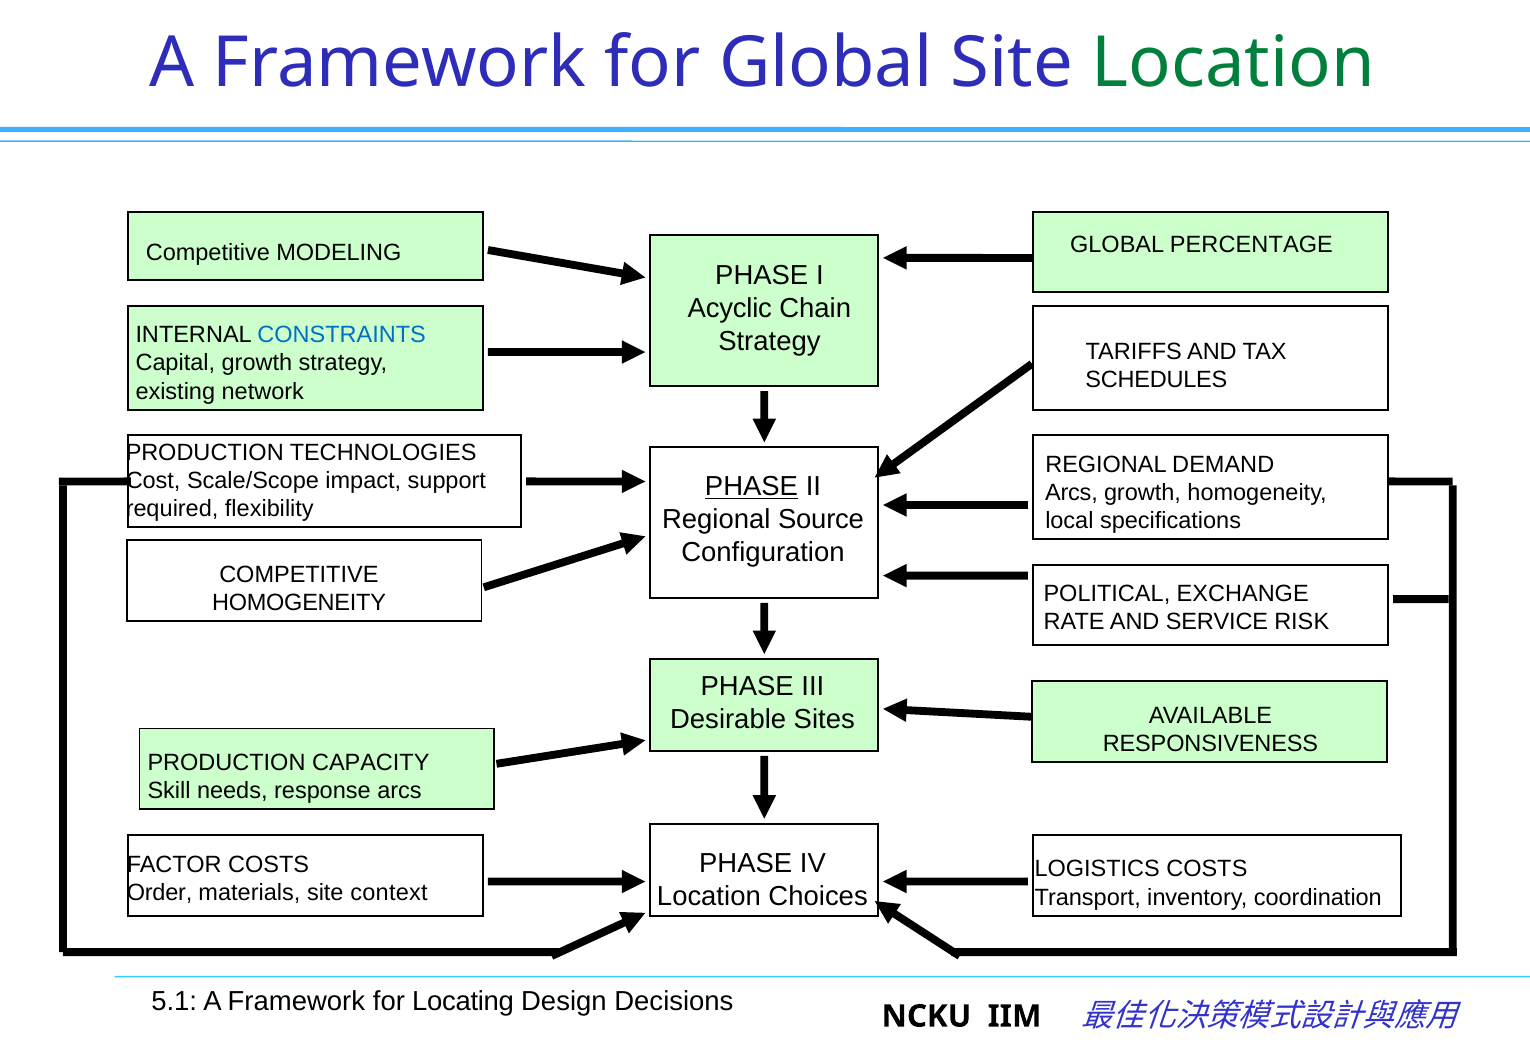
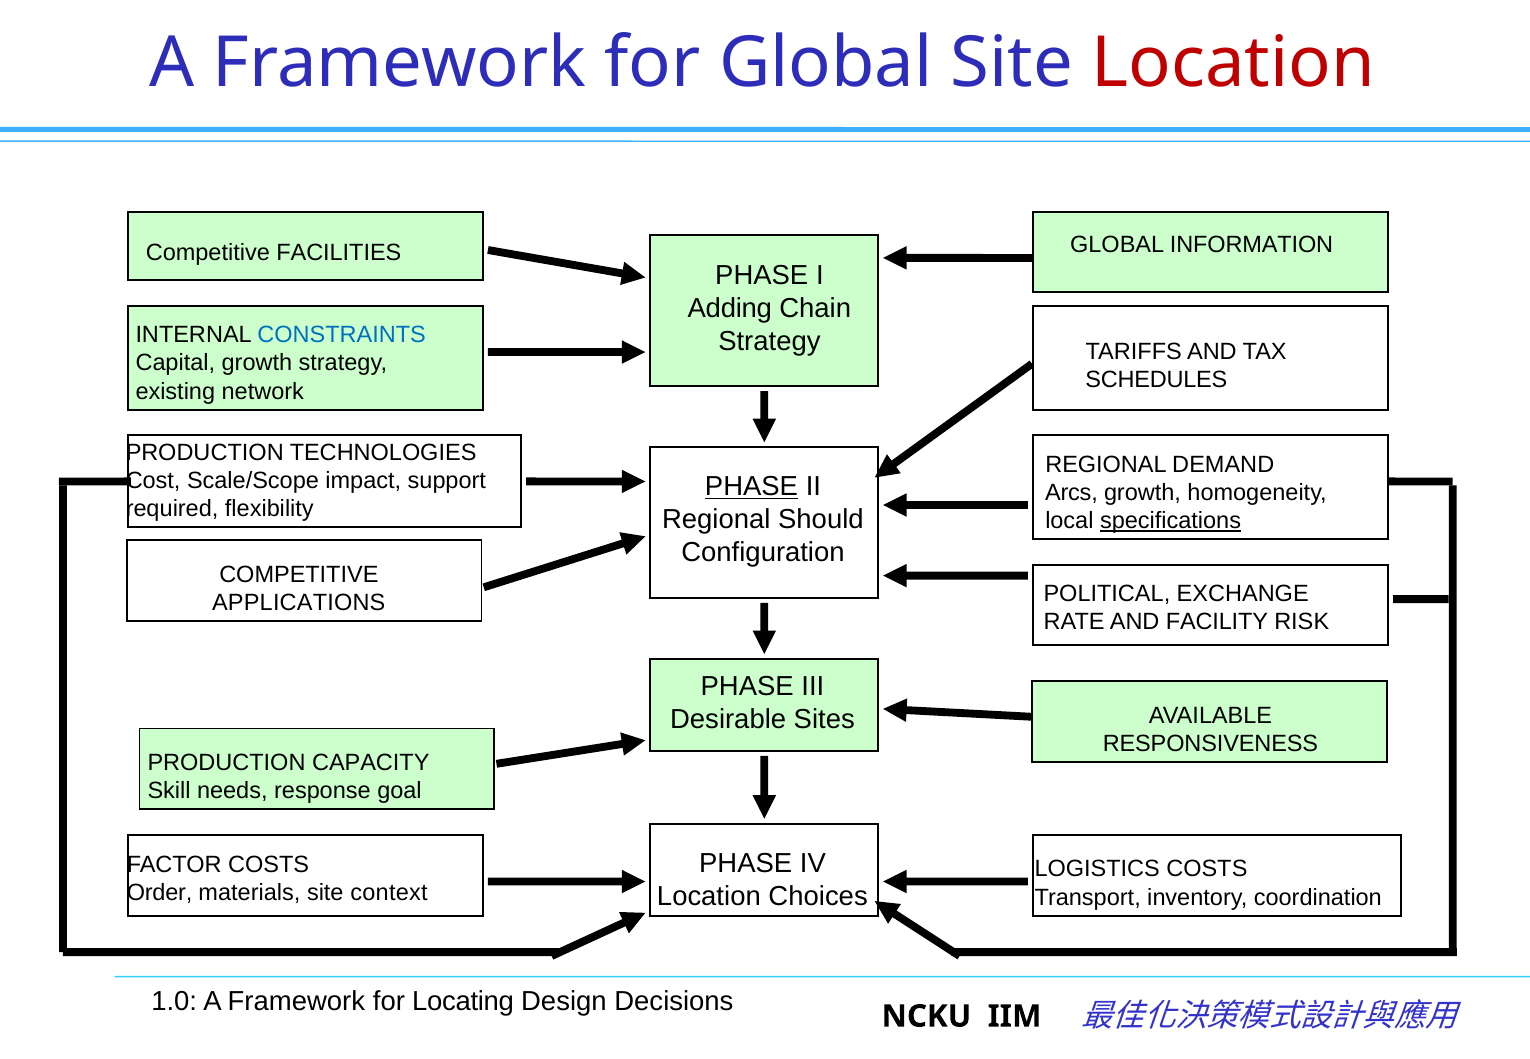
Location colour: green -> red (1233, 64)
PERCENTAGE: PERCENTAGE -> INFORMATION (1252, 245)
MODELING: MODELING -> FACILITIES (339, 253)
Acyclic: Acyclic -> Adding (730, 308)
Source: Source -> Should (821, 520)
specifications underline: none -> present (1171, 521)
HOMOGENEITY: HOMOGENEITY -> APPLICATIONS (299, 603)
SERVICE: SERVICE -> FACILITY (1217, 622)
response arcs: arcs -> goal (399, 791)
5.1: 5.1 -> 1.0 (174, 1002)
